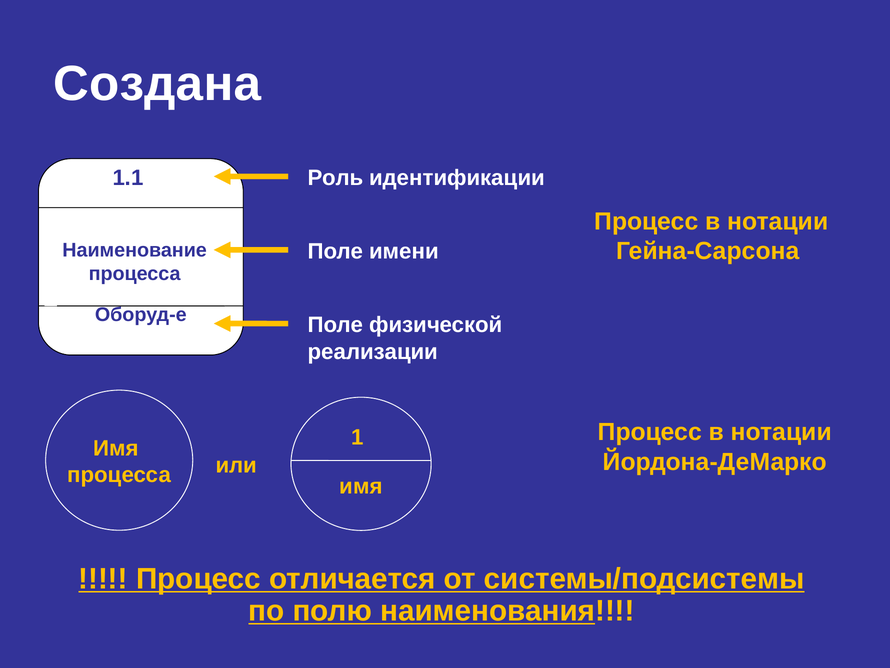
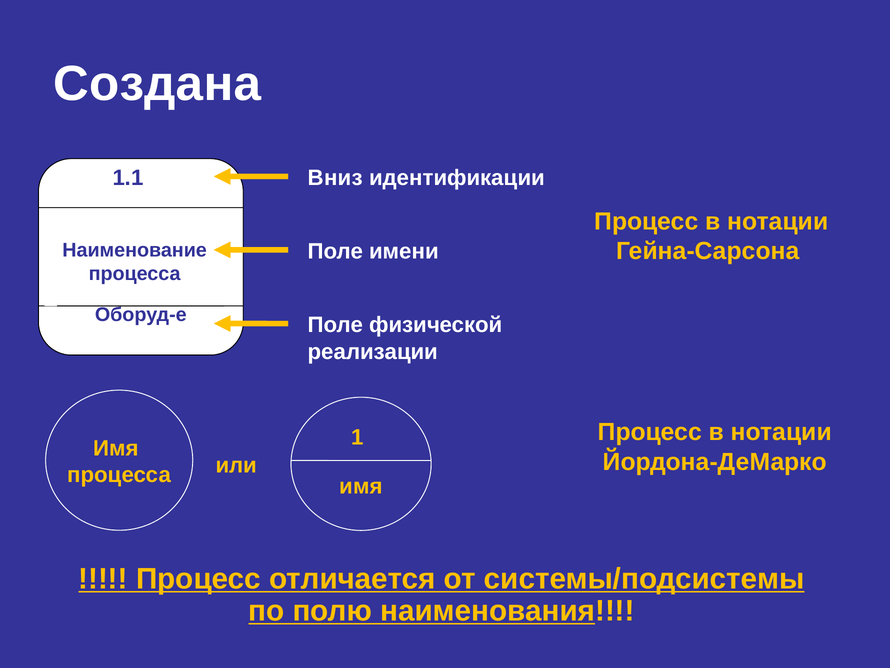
Роль: Роль -> Вниз (335, 178)
